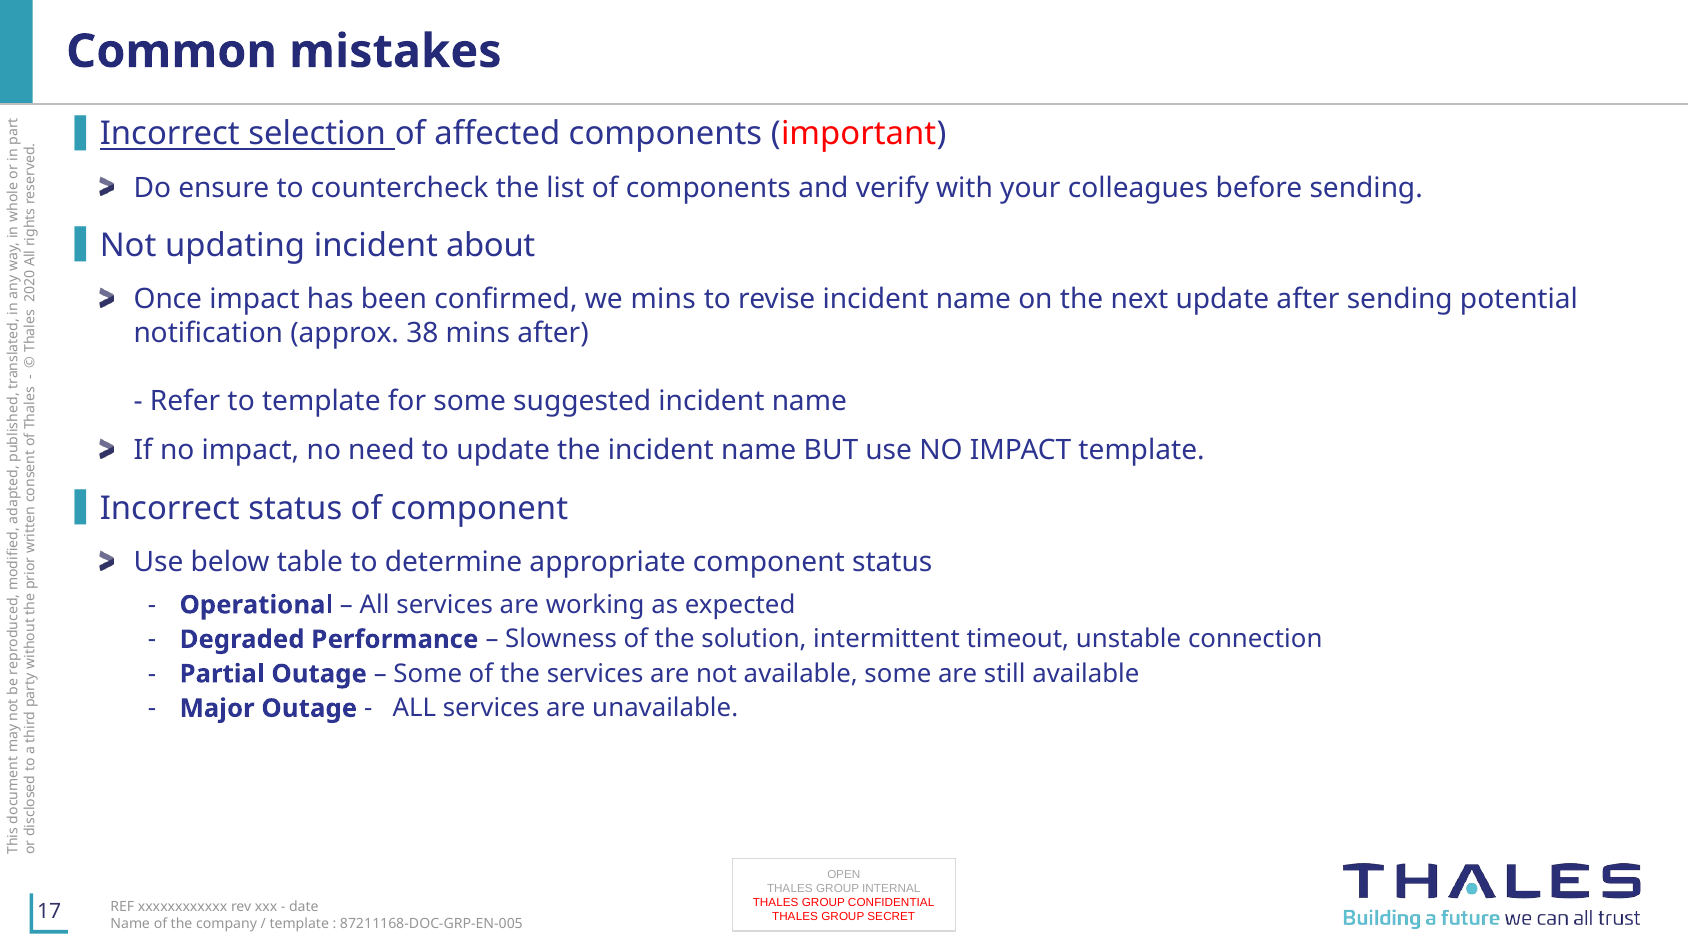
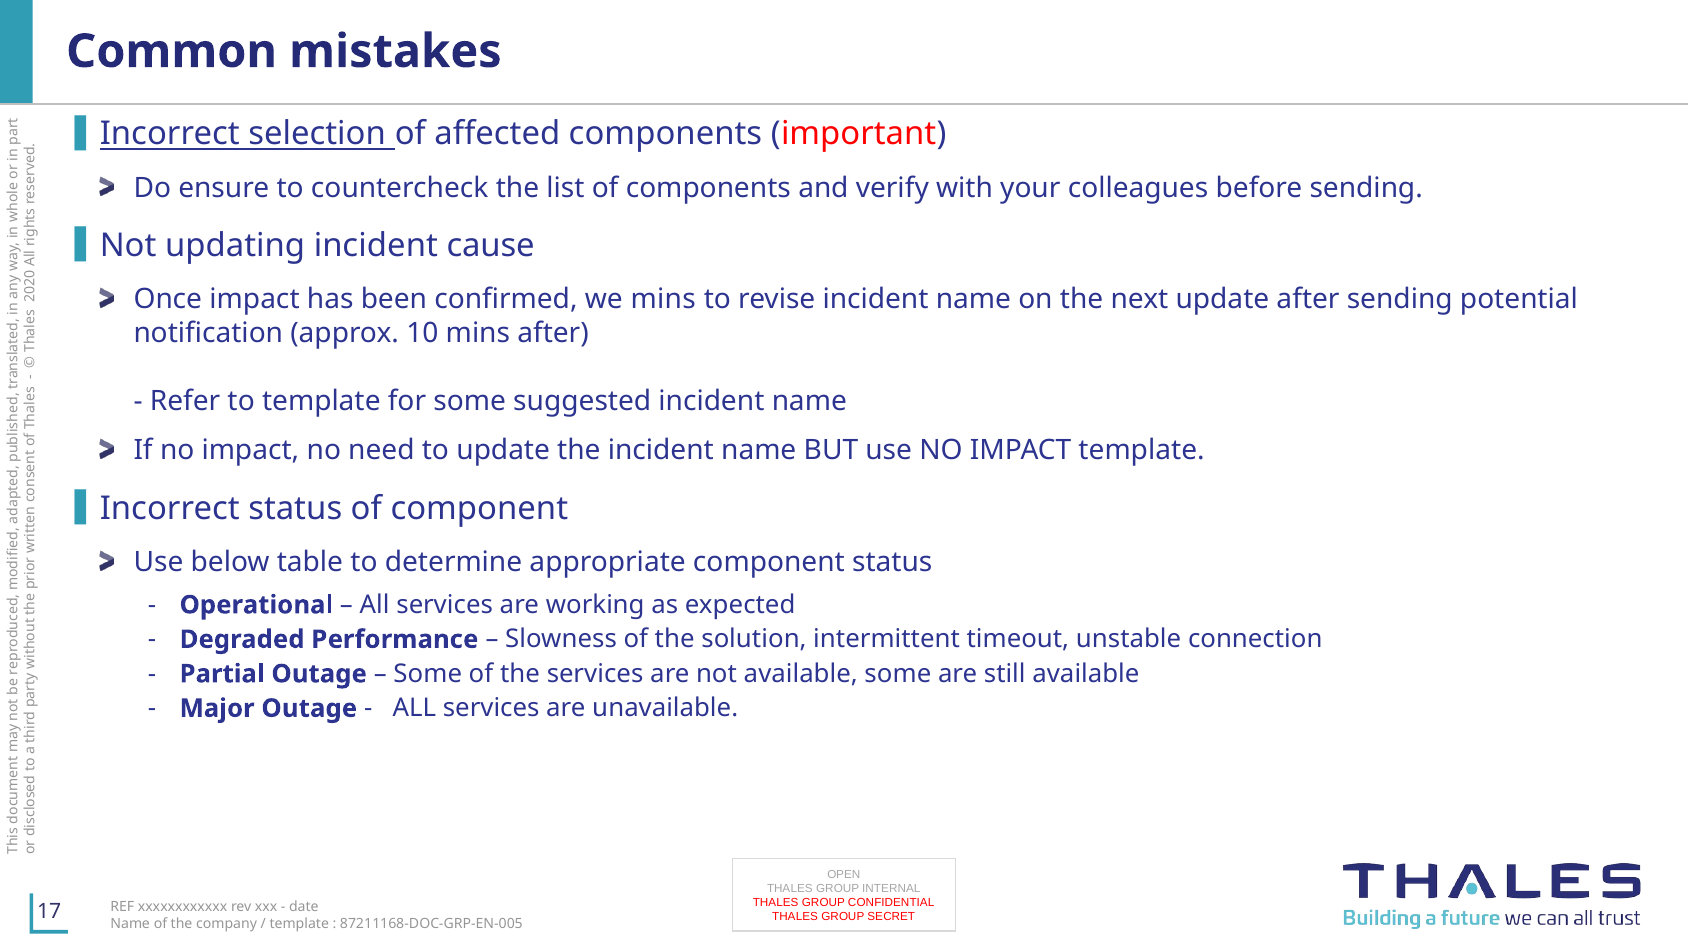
about: about -> cause (491, 246)
38: 38 -> 10 (422, 334)
